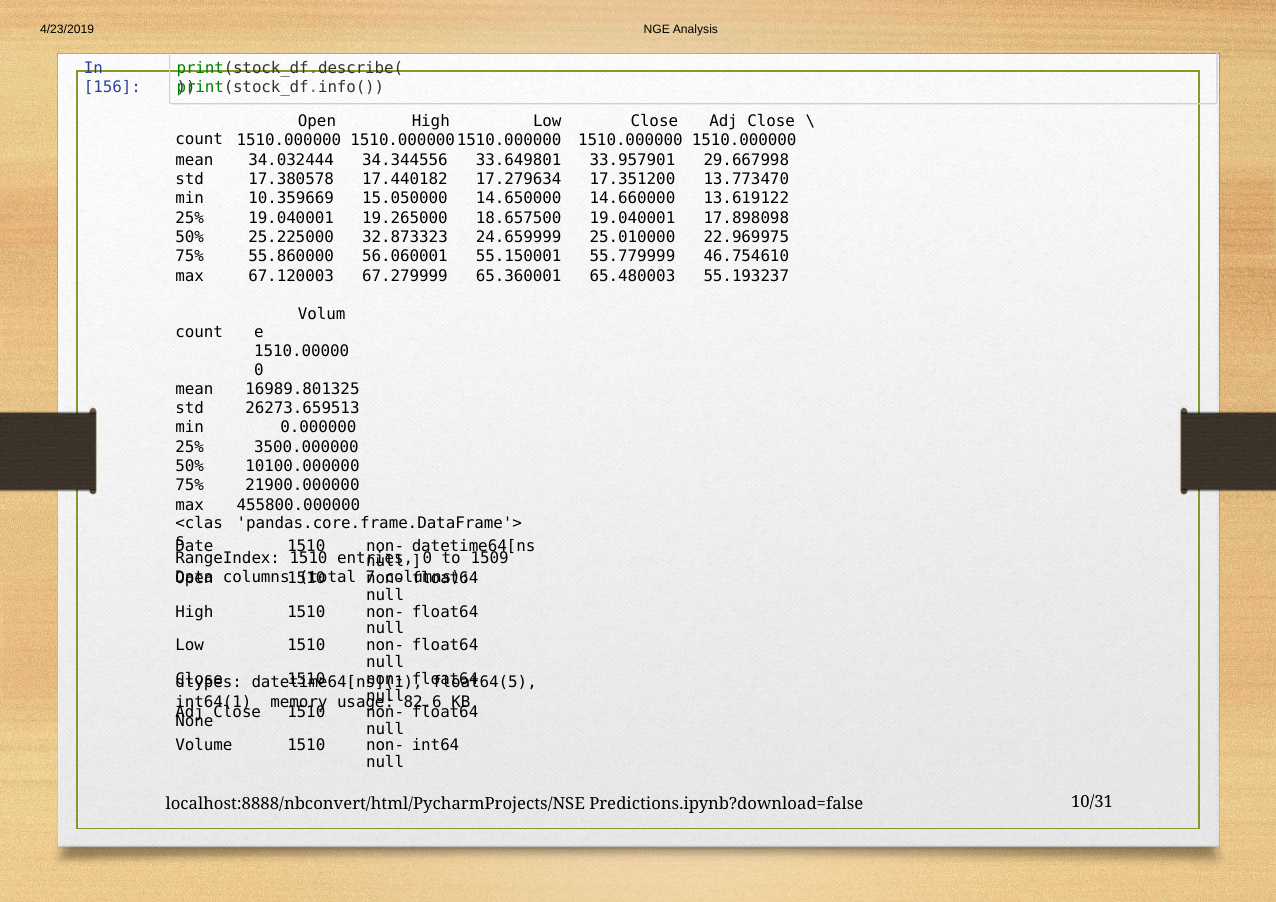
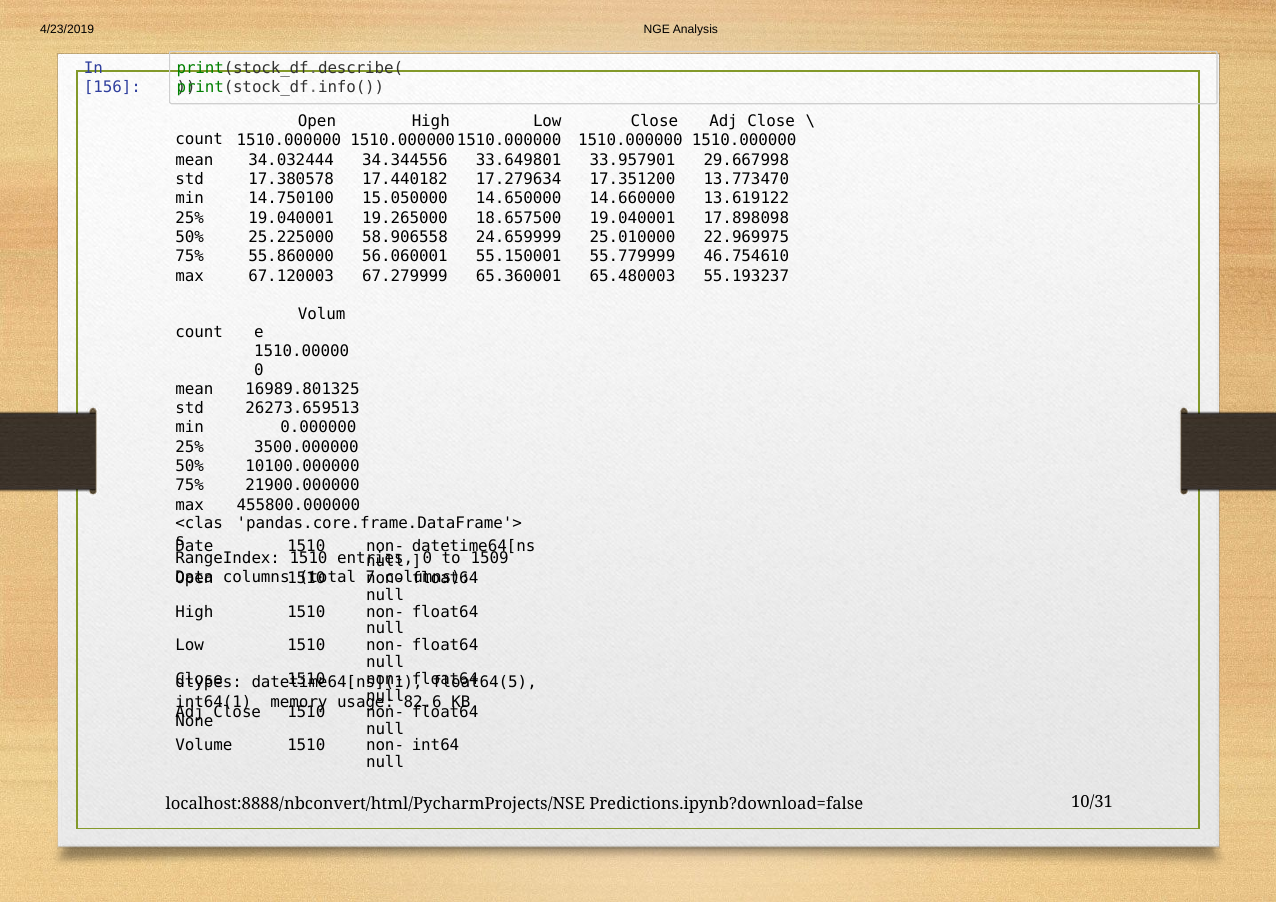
10.359669: 10.359669 -> 14.750100 (291, 198)
32.873323: 32.873323 -> 58.906558 (405, 237)
